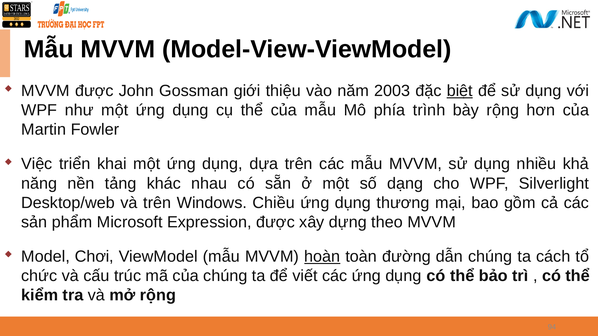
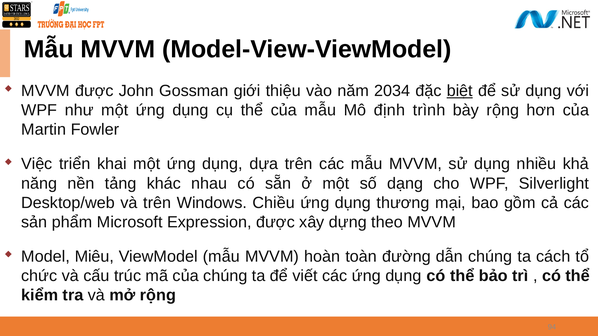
2003: 2003 -> 2034 (392, 91)
phía: phía -> định (389, 110)
Chơi: Chơi -> Miêu (94, 257)
hoàn underline: present -> none (322, 257)
